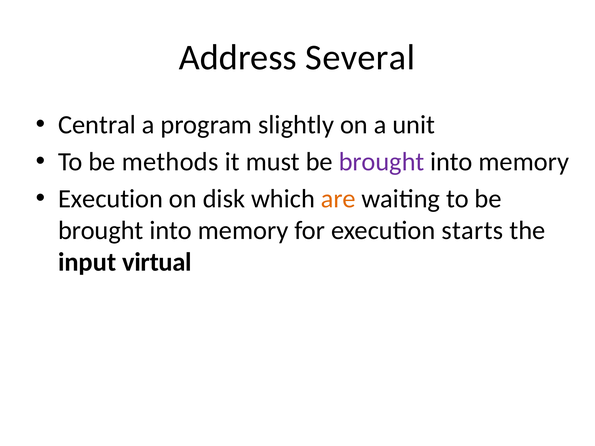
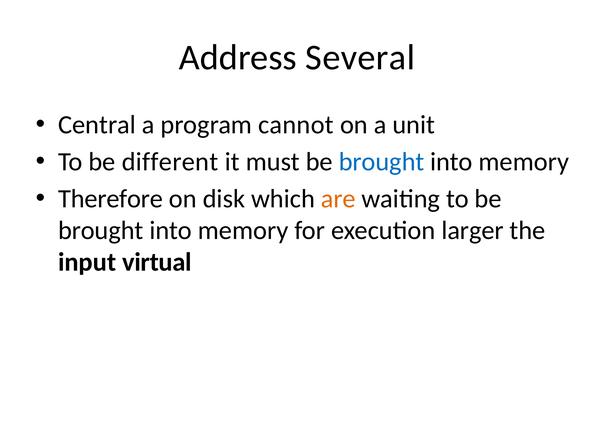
slightly: slightly -> cannot (296, 125)
methods: methods -> different (170, 162)
brought colour: purple -> blue (382, 162)
Execution: Execution -> Therefore (111, 199)
starts: starts -> larger (473, 231)
